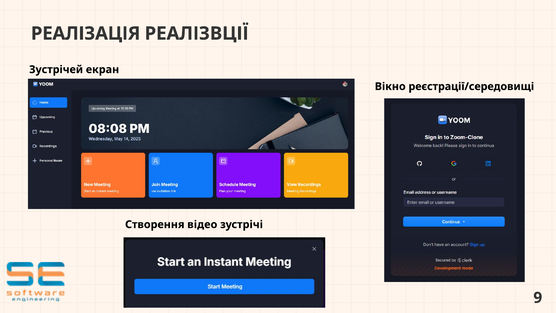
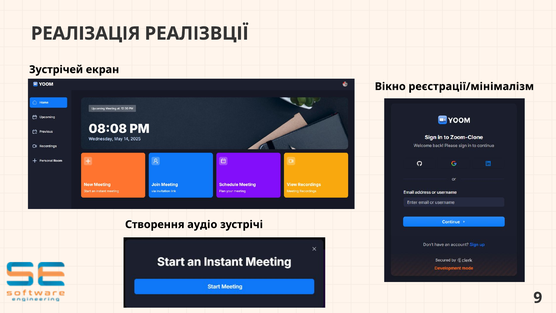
реєстрації/середовищі: реєстрації/середовищі -> реєстрації/мінімалізм (471, 86)
відео: відео -> аудіо (202, 224)
